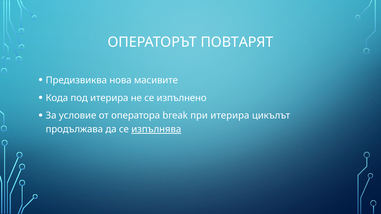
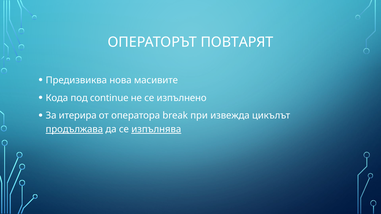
под итерира: итерира -> continue (109, 98)
условие: условие -> итерира (78, 116)
при итерира: итерира -> извежда (230, 116)
продължава underline: none -> present (74, 129)
